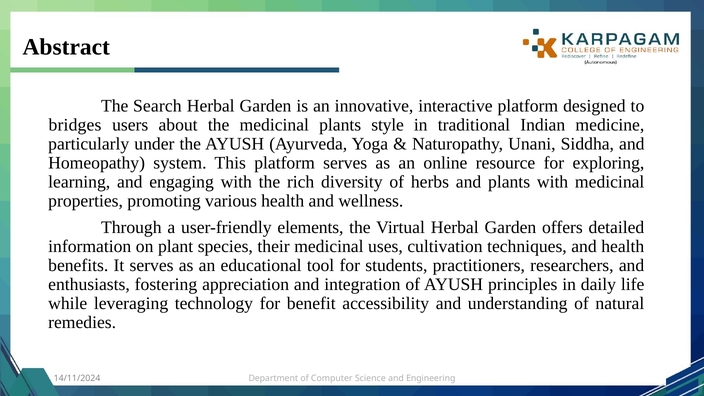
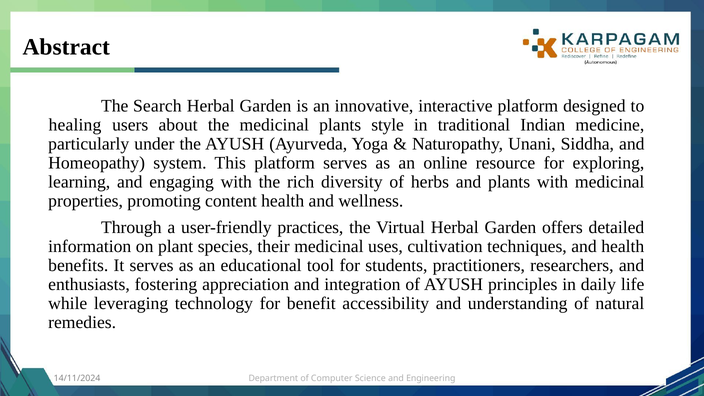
bridges: bridges -> healing (75, 125)
various: various -> content (231, 201)
elements: elements -> practices (310, 227)
